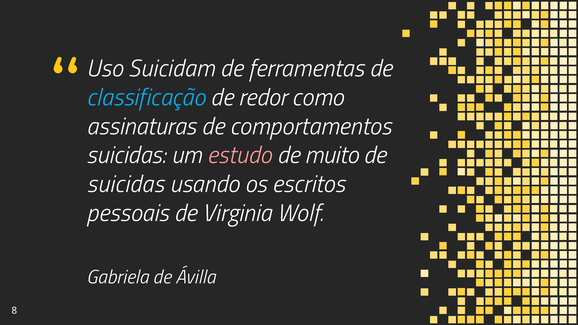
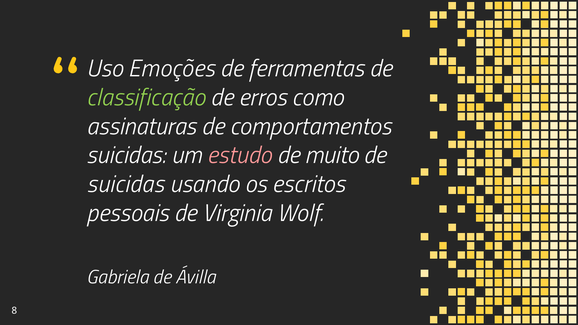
Suicidam: Suicidam -> Emoções (172, 69)
classificação colour: light blue -> light green (146, 98)
redor: redor -> erros (263, 98)
